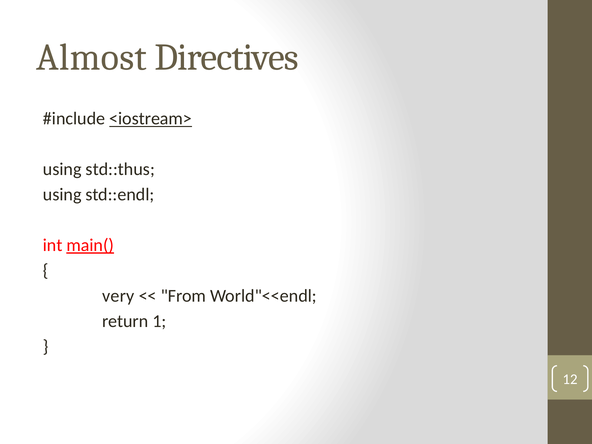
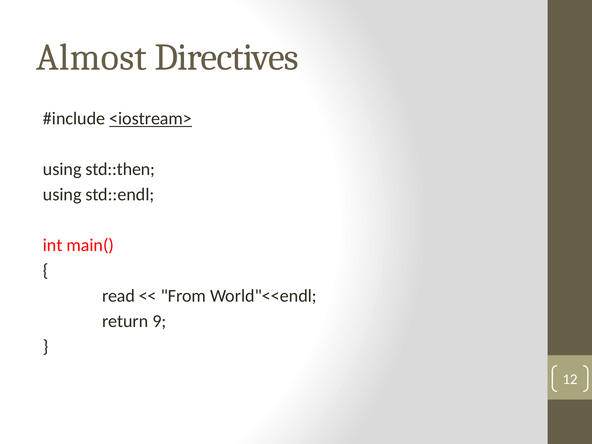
std::thus: std::thus -> std::then (120, 169)
main( underline: present -> none (90, 245)
very: very -> read (118, 296)
1: 1 -> 9 (159, 321)
